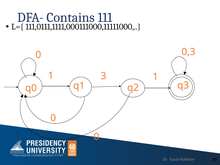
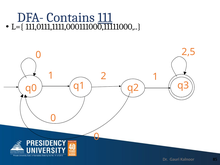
111 underline: none -> present (105, 17)
0,3: 0,3 -> 2,5 (189, 52)
3: 3 -> 2 (104, 76)
